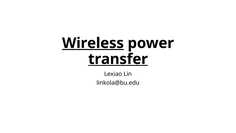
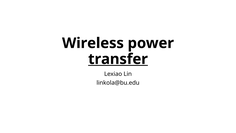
Wireless underline: present -> none (93, 43)
